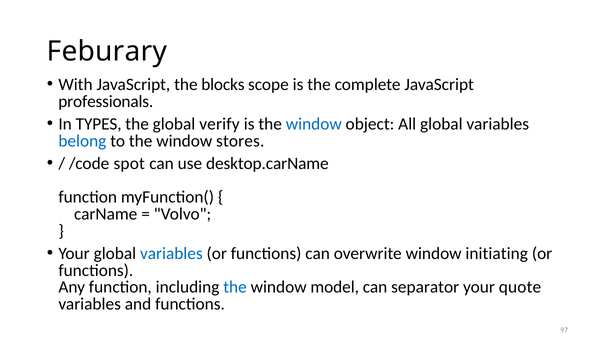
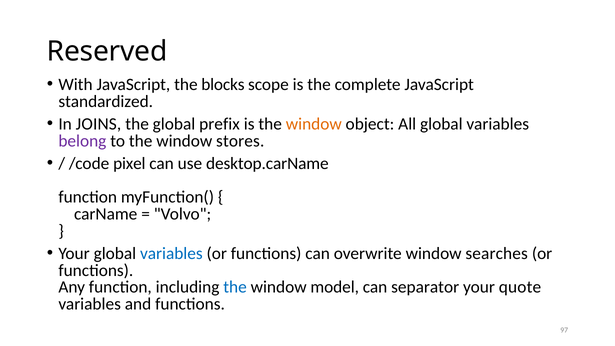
Feburary: Feburary -> Reserved (107, 52)
professionals: professionals -> standardized (106, 102)
TYPES: TYPES -> JOINS (99, 124)
verify: verify -> prefix (220, 124)
window colour: blue -> orange (314, 124)
belong colour: blue -> purple (82, 141)
spot: spot -> pixel (129, 164)
initiating: initiating -> searches (497, 253)
